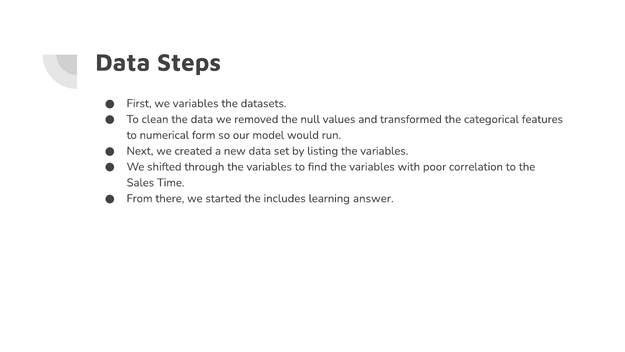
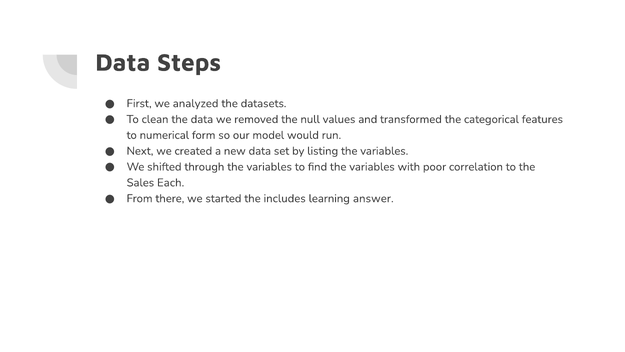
we variables: variables -> analyzed (196, 103)
Time: Time -> Each (171, 182)
